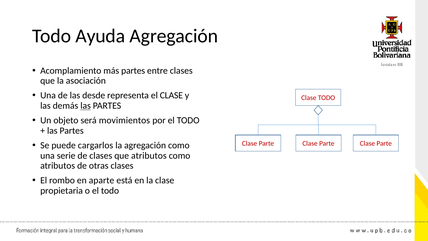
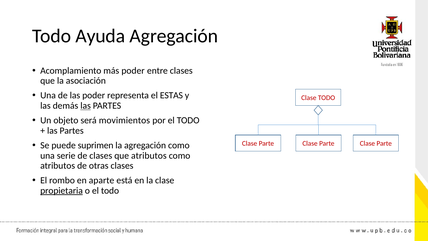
más partes: partes -> poder (133, 71)
las desde: desde -> poder (94, 95)
el CLASE: CLASE -> ESTAS (171, 95)
cargarlos: cargarlos -> suprimen (96, 145)
propietaria underline: none -> present (62, 191)
